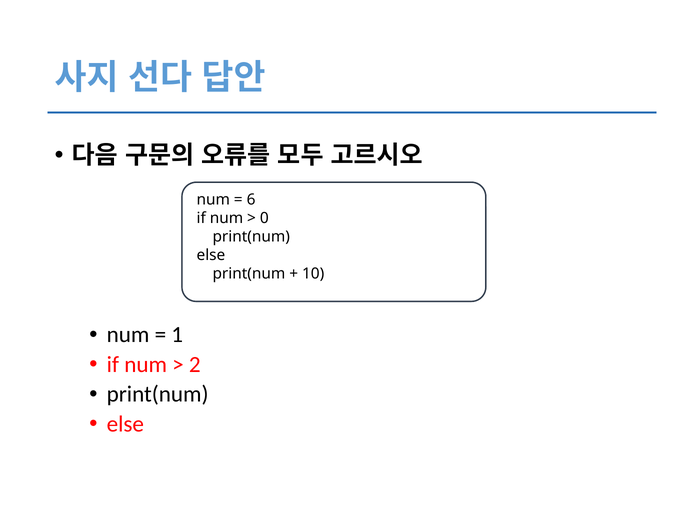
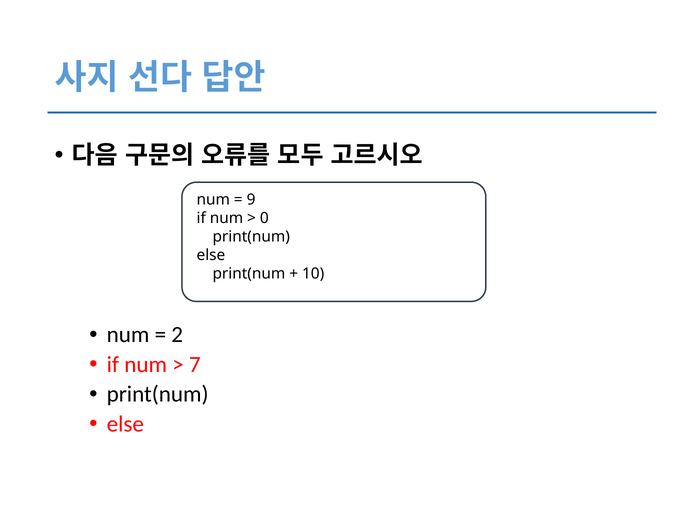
6: 6 -> 9 (251, 200)
1: 1 -> 2 (177, 335)
2: 2 -> 7 (195, 365)
